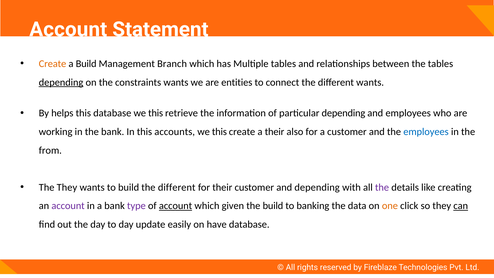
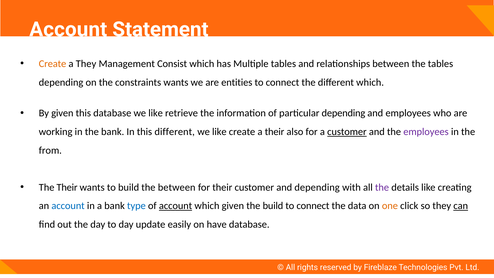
a Build: Build -> They (86, 64)
Branch: Branch -> Consist (172, 64)
depending underline: present -> none (61, 82)
different wants: wants -> which (370, 82)
By helps: helps -> given (62, 113)
database we this: this -> like (156, 113)
this accounts: accounts -> different (175, 132)
this: this -> like (219, 132)
customer underline: none -> present (347, 132)
employees colour: blue -> purple (426, 132)
The They: They -> Their (67, 187)
build the different: different -> between (177, 187)
account colour: purple -> blue (68, 206)
type colour: purple -> blue (136, 206)
banking: banking -> connect (313, 206)
